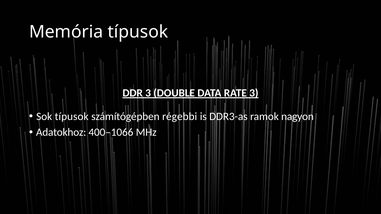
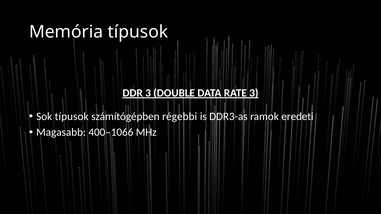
nagyon: nagyon -> eredeti (297, 117)
Adatokhoz: Adatokhoz -> Magasabb (61, 133)
